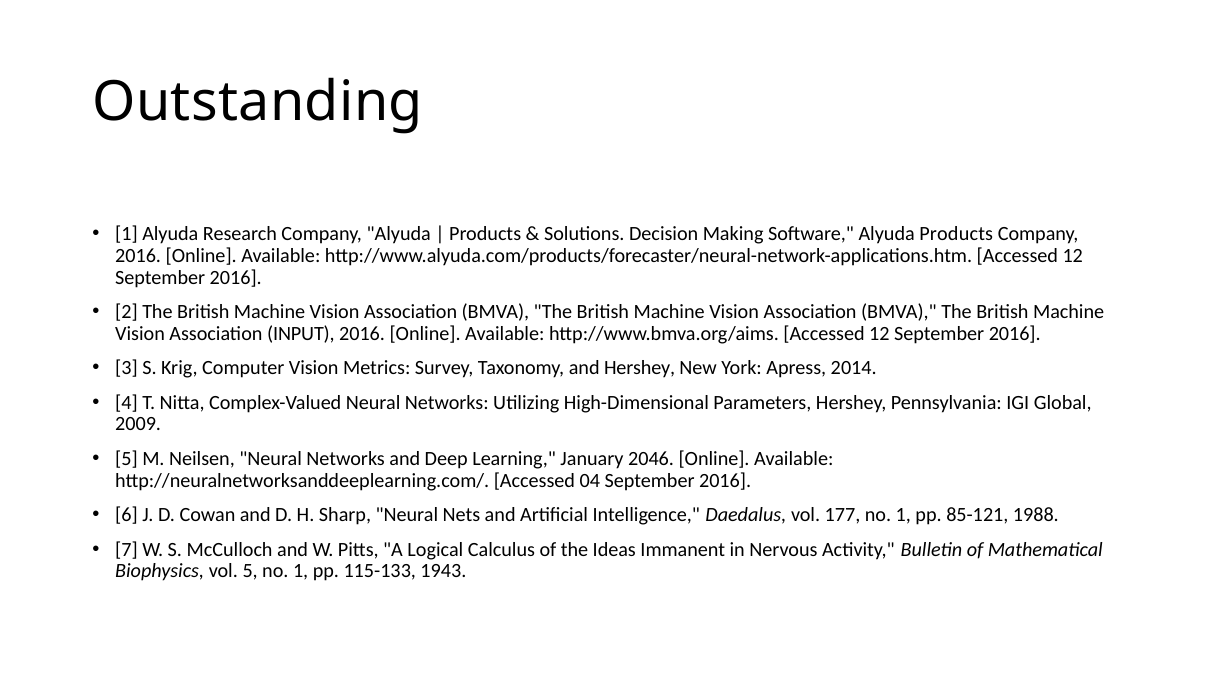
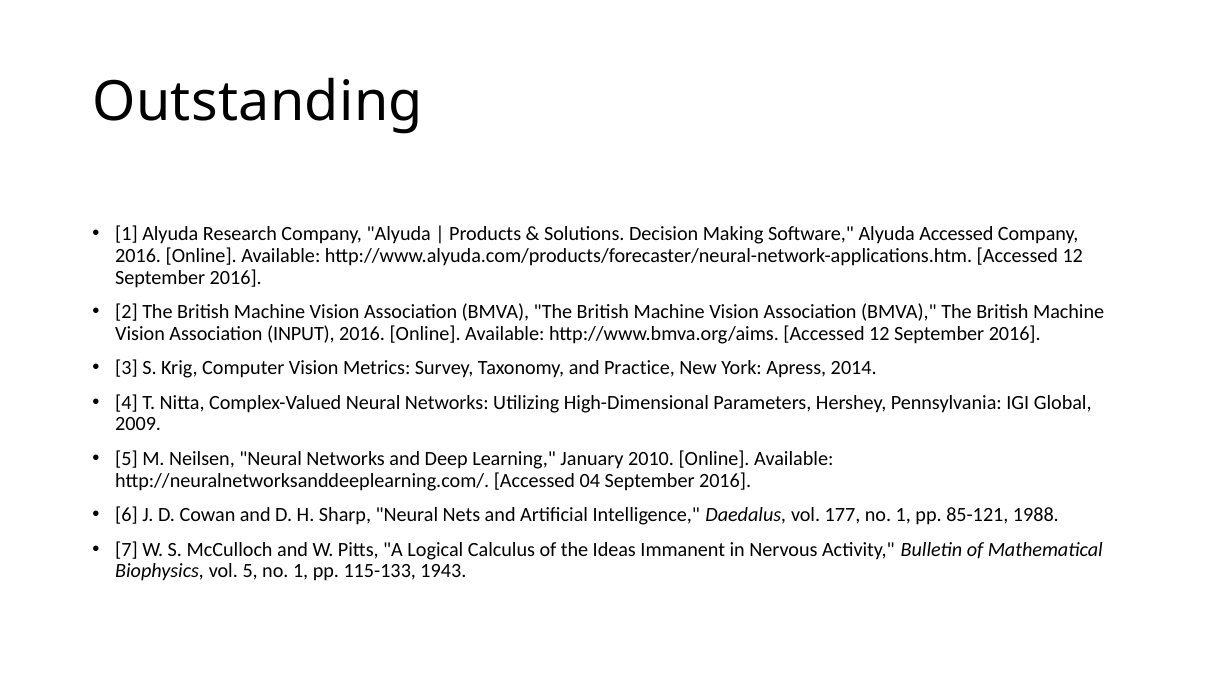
Alyuda Products: Products -> Accessed (956, 234)
and Hershey: Hershey -> Practice (639, 368)
2046: 2046 -> 2010 (651, 459)
